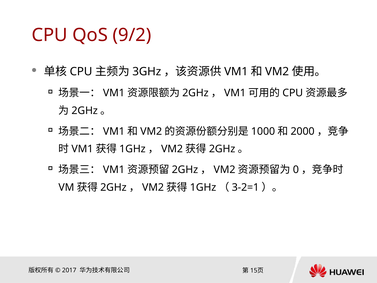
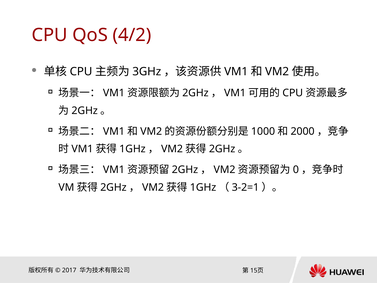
9/2: 9/2 -> 4/2 (132, 35)
